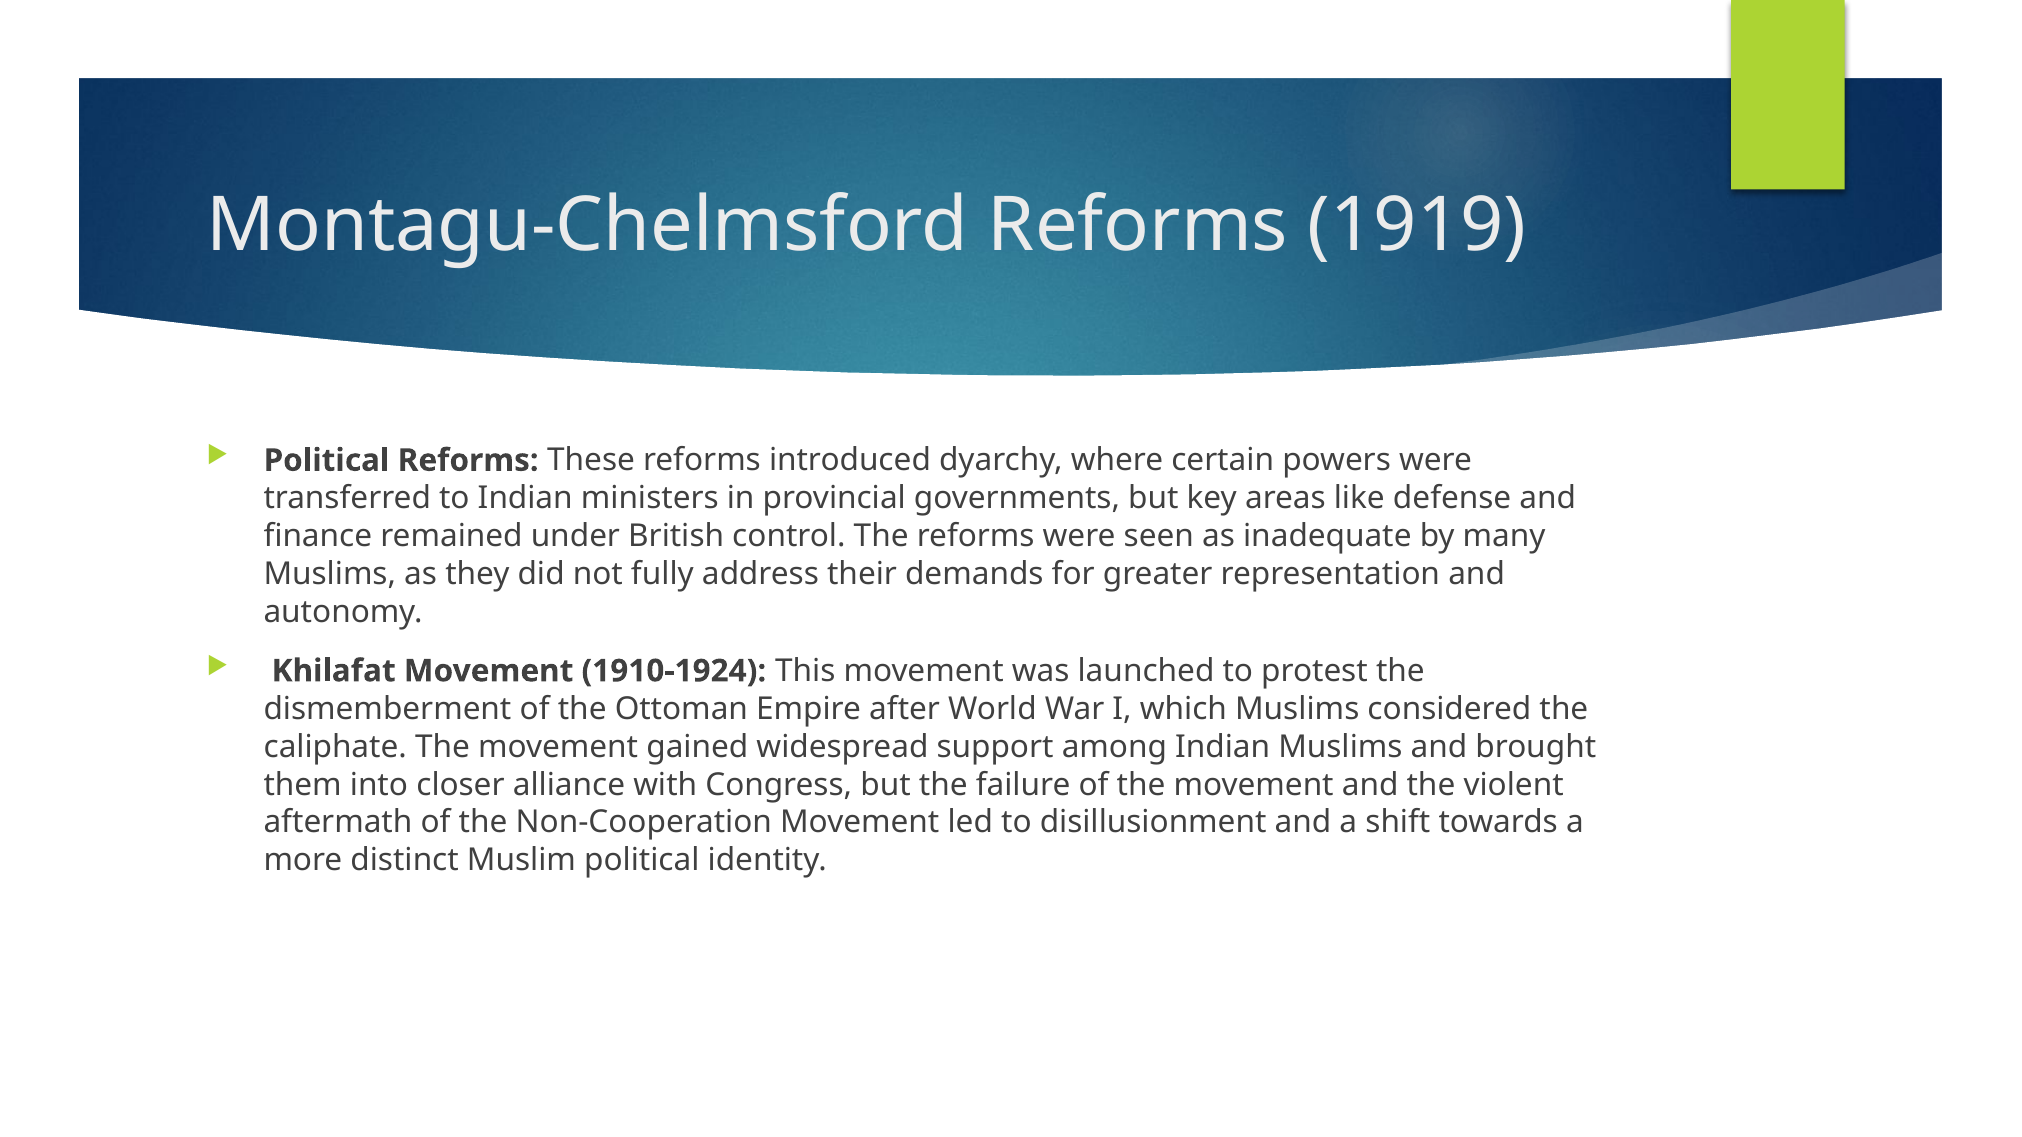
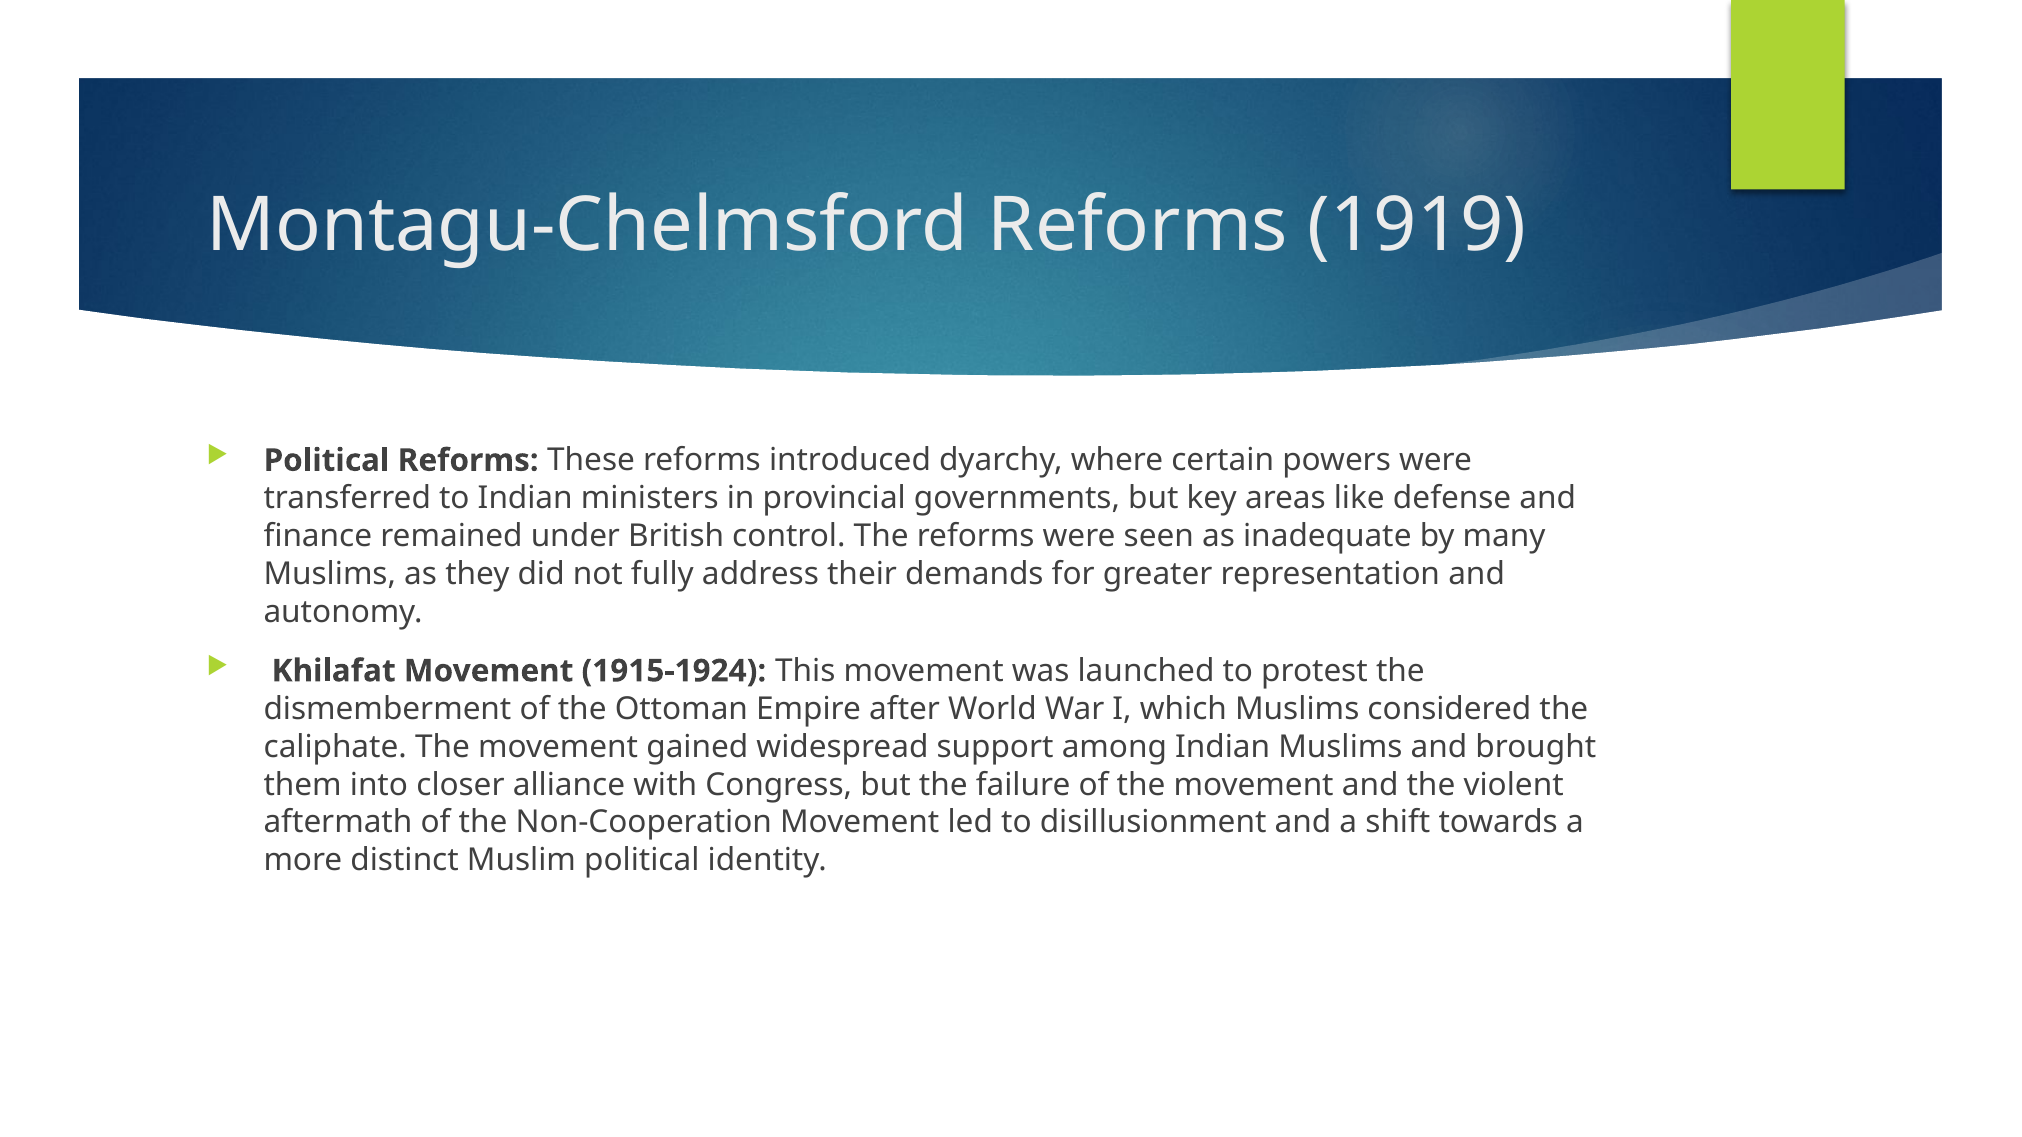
1910-1924: 1910-1924 -> 1915-1924 (674, 671)
